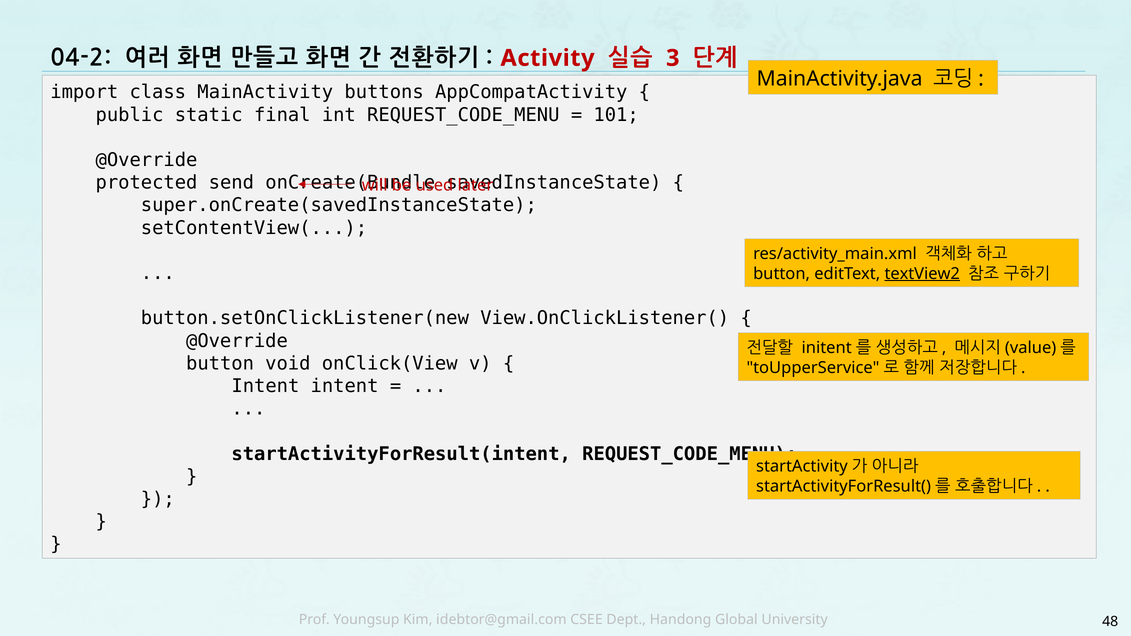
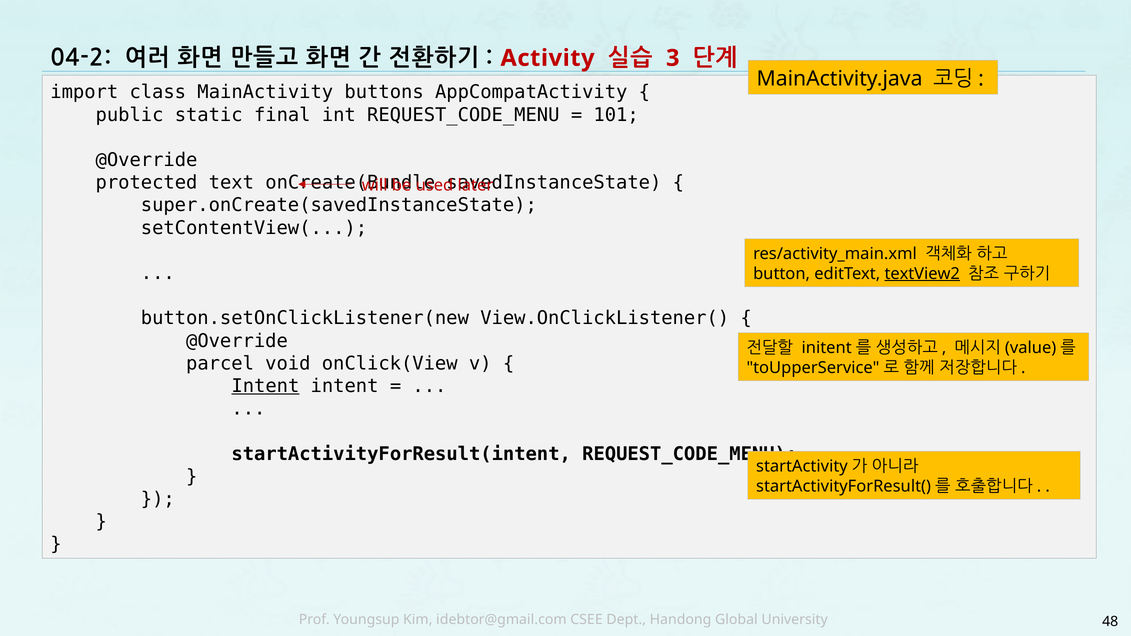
send: send -> text (231, 183)
button: button -> parcel (220, 364)
Intent underline: none -> present (265, 386)
